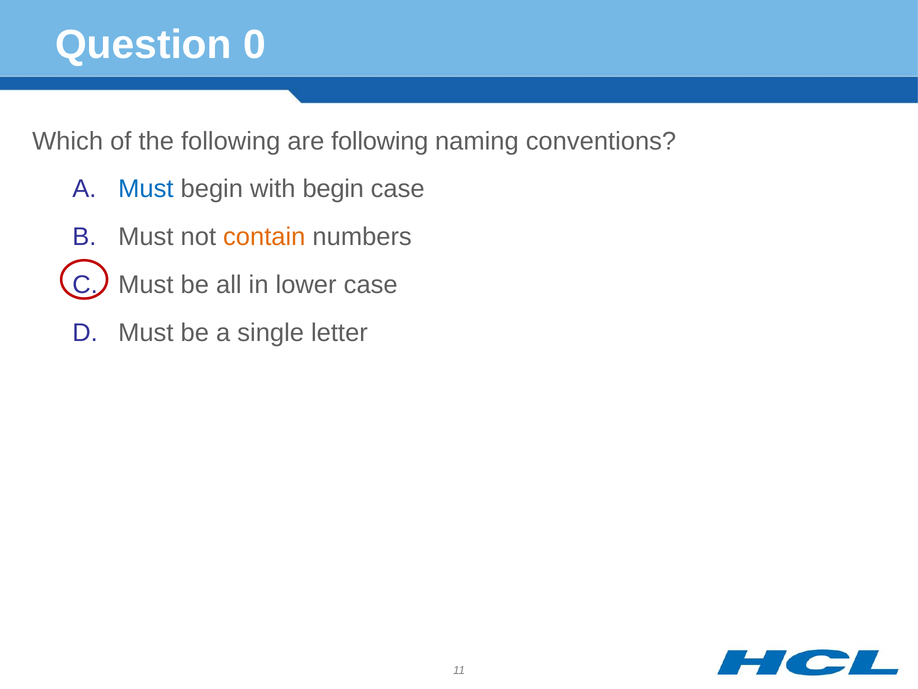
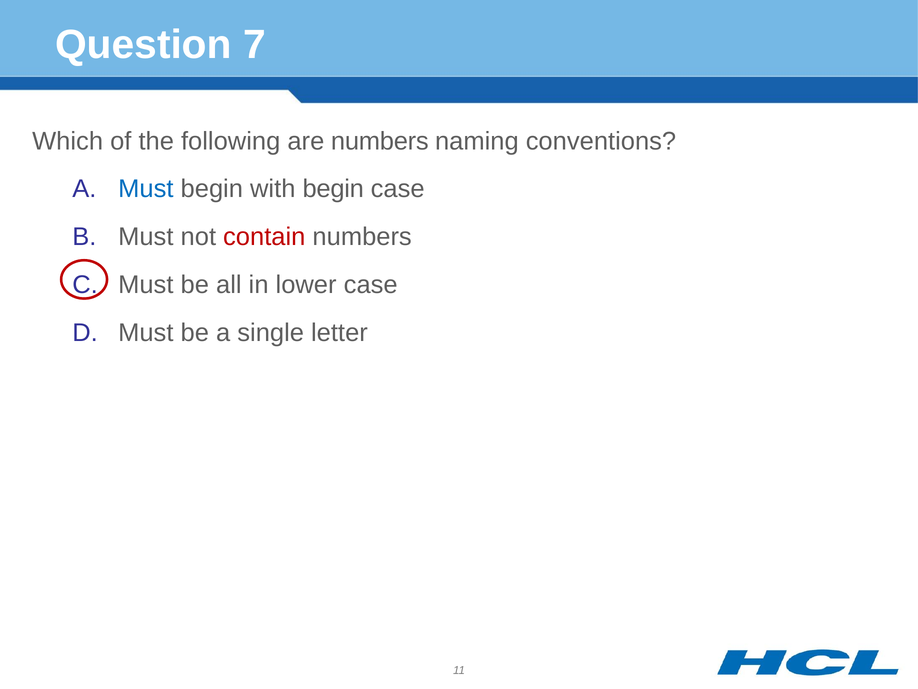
0: 0 -> 7 (255, 45)
are following: following -> numbers (380, 141)
contain colour: orange -> red (264, 237)
